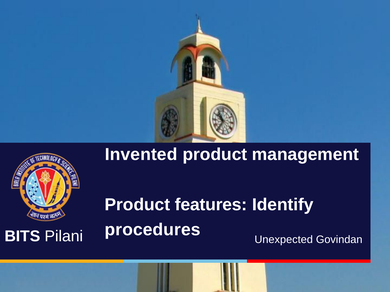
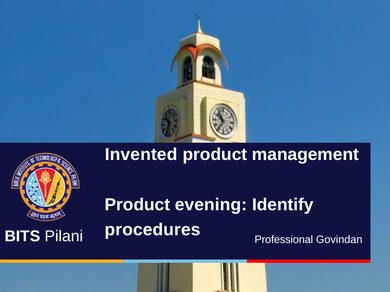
features: features -> evening (211, 205)
Unexpected: Unexpected -> Professional (284, 240)
